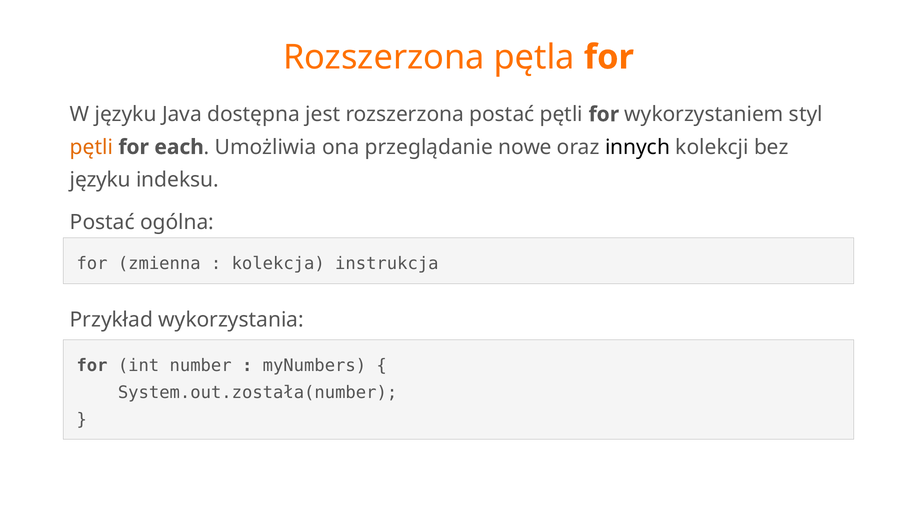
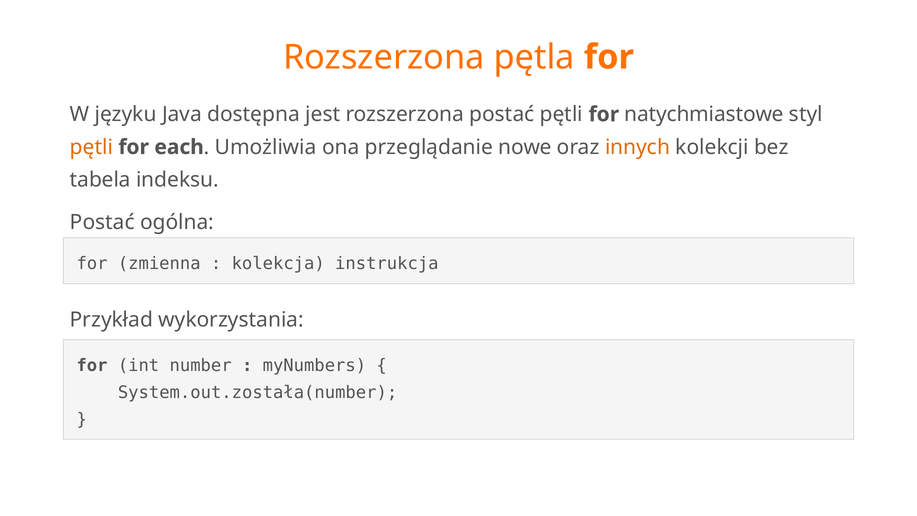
wykorzystaniem: wykorzystaniem -> natychmiastowe (704, 114)
innych colour: black -> orange (638, 147)
języku: języku -> tabela (100, 180)
